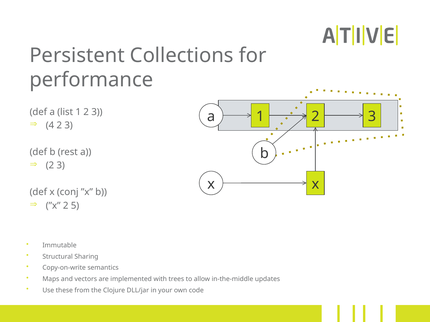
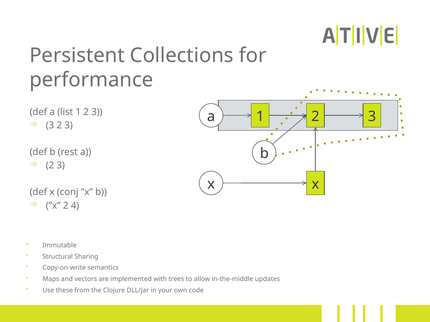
4: 4 -> 3 (50, 126)
5: 5 -> 4 (75, 206)
